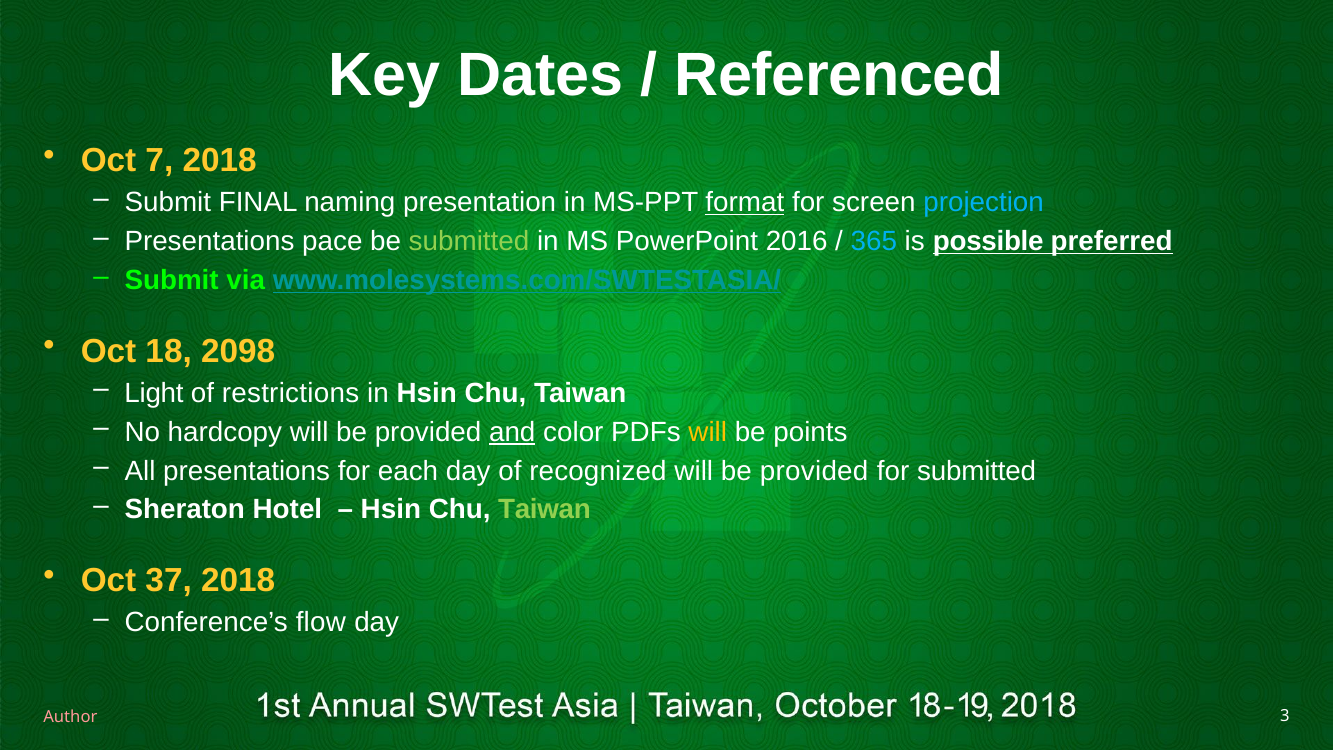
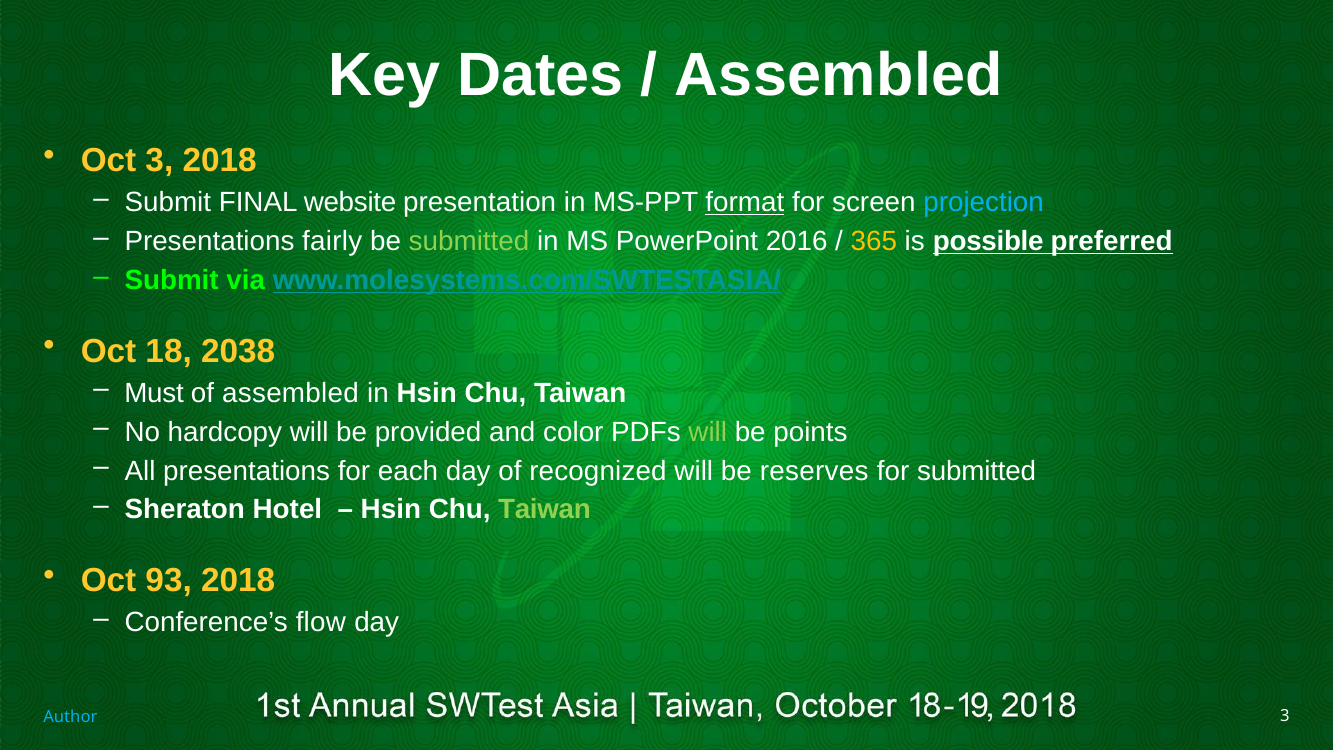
Referenced: Referenced -> Assembled (839, 75)
Oct 7: 7 -> 3 (159, 161)
naming: naming -> website (350, 202)
pace: pace -> fairly (332, 241)
365 colour: light blue -> yellow (874, 241)
2098: 2098 -> 2038 (238, 351)
Light: Light -> Must (154, 393)
of restrictions: restrictions -> assembled (290, 393)
and underline: present -> none (512, 432)
will colour: yellow -> light green (708, 432)
provided: provided -> reserves (814, 471)
37: 37 -> 93 (169, 581)
Author colour: pink -> light blue (70, 717)
